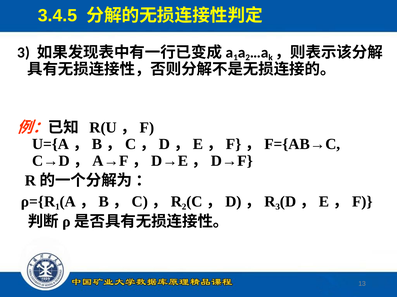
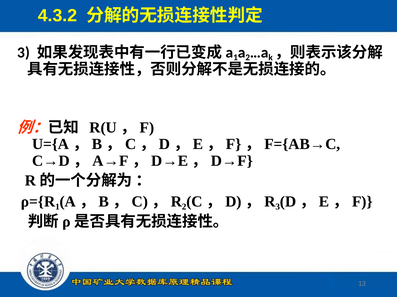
3.4.5: 3.4.5 -> 4.3.2 (58, 16)
